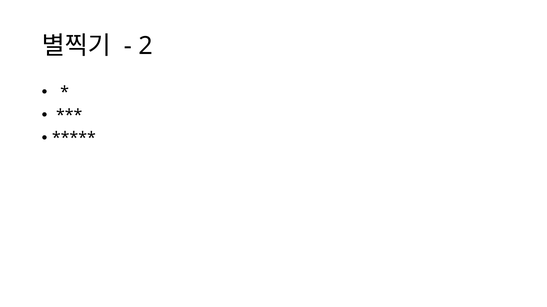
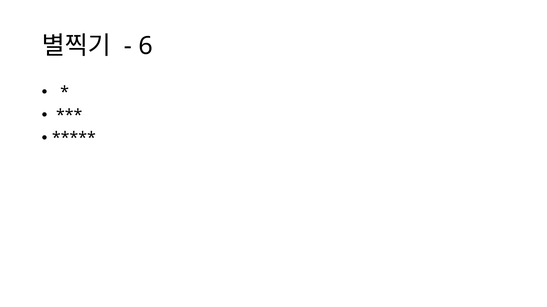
2: 2 -> 6 (146, 46)
